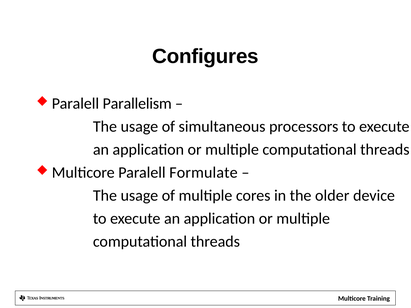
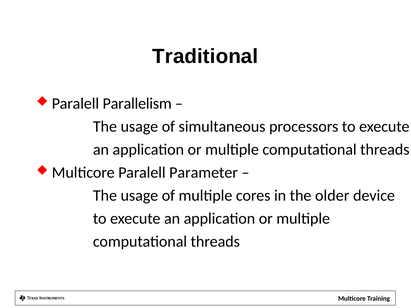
Configures: Configures -> Traditional (205, 56)
Formulate: Formulate -> Parameter (204, 173)
